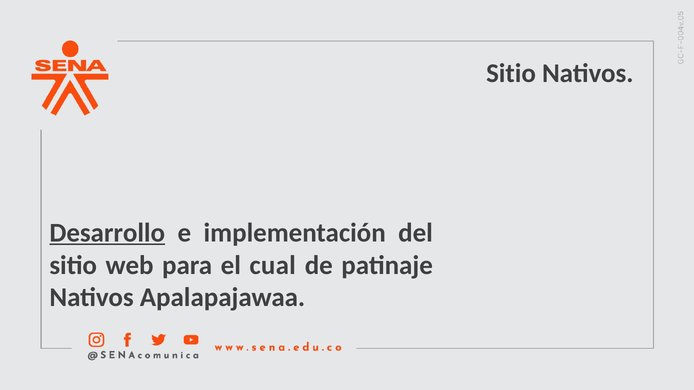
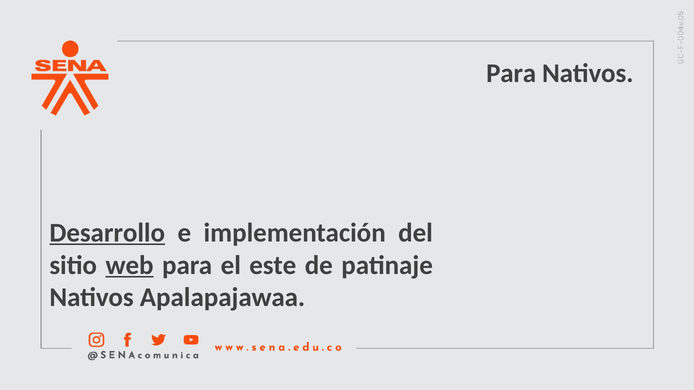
Sitio: Sitio -> Para (511, 74)
web underline: none -> present (130, 265)
cual: cual -> este (273, 265)
